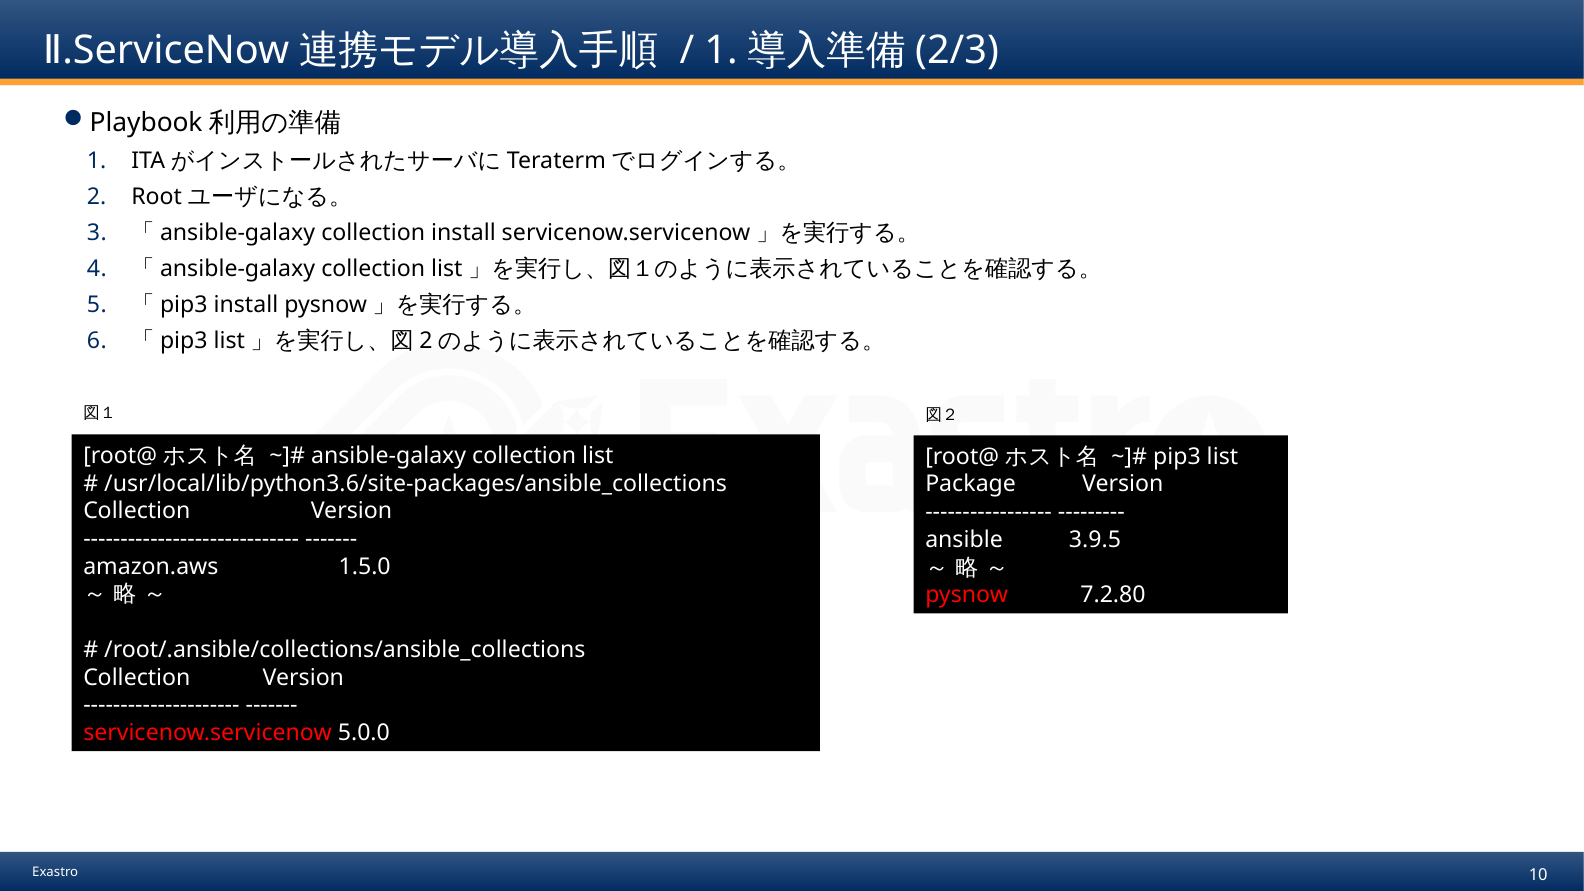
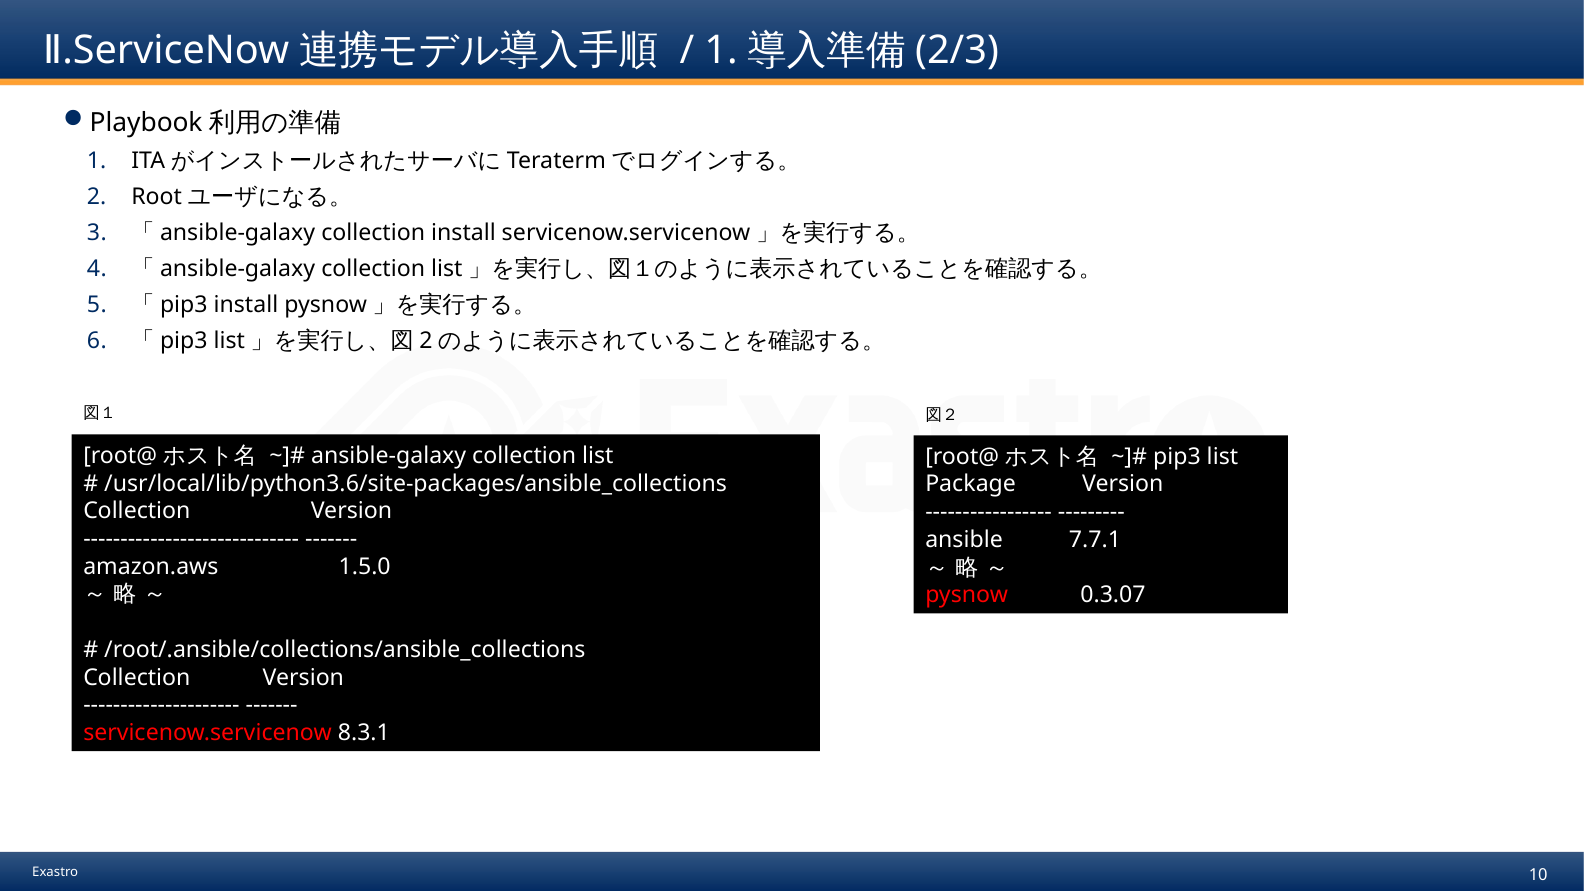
3.9.5: 3.9.5 -> 7.7.1 (1095, 540)
7.2.80: 7.2.80 -> 0.3.07 (1113, 595)
5.0.0: 5.0.0 -> 8.3.1 (364, 733)
